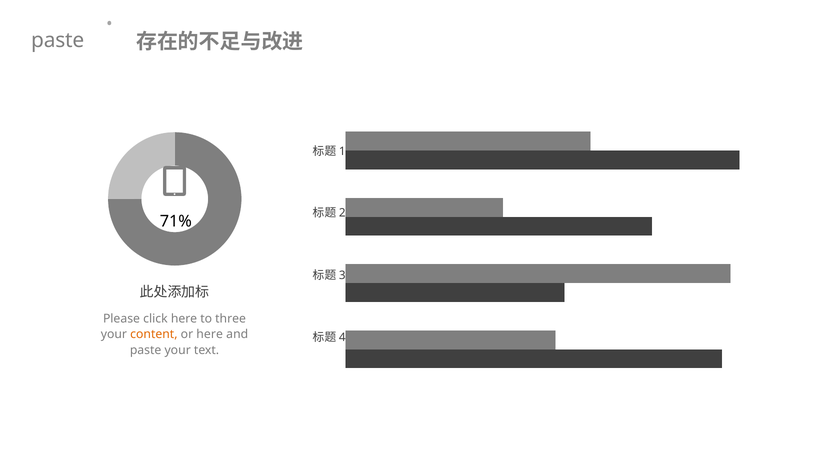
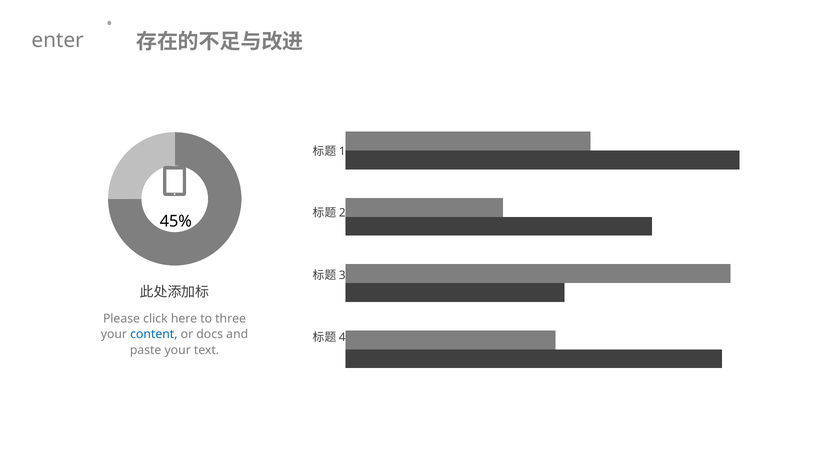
paste: paste -> enter (58, 40)
71%: 71% -> 45% (176, 221)
content colour: orange -> blue (154, 335)
or here: here -> docs (210, 335)
